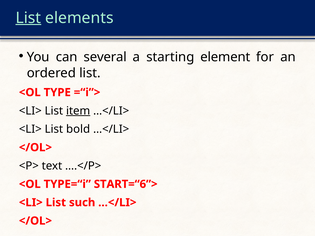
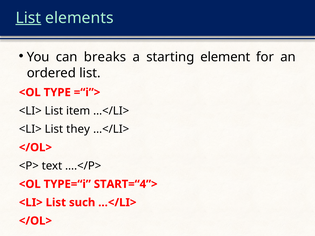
several: several -> breaks (105, 57)
item underline: present -> none (78, 111)
bold: bold -> they (78, 129)
START=“6”>: START=“6”> -> START=“4”> (126, 184)
